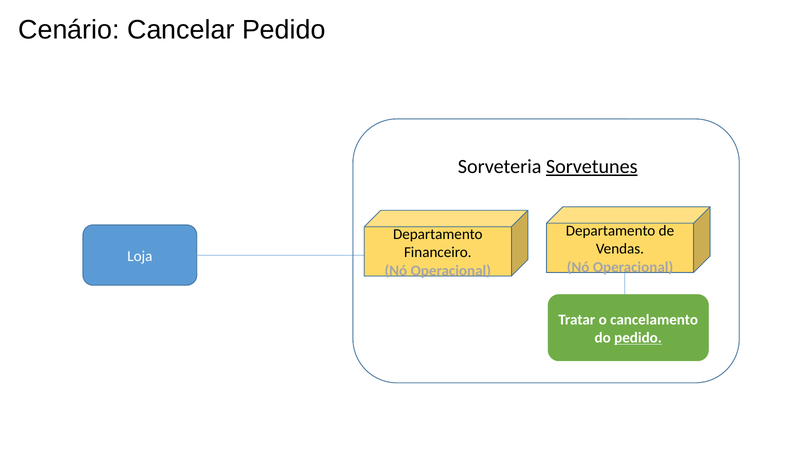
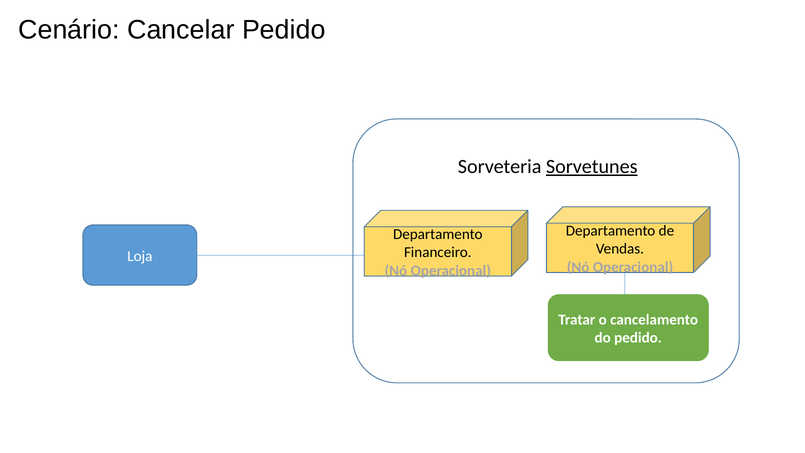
pedido underline: present -> none (638, 338)
